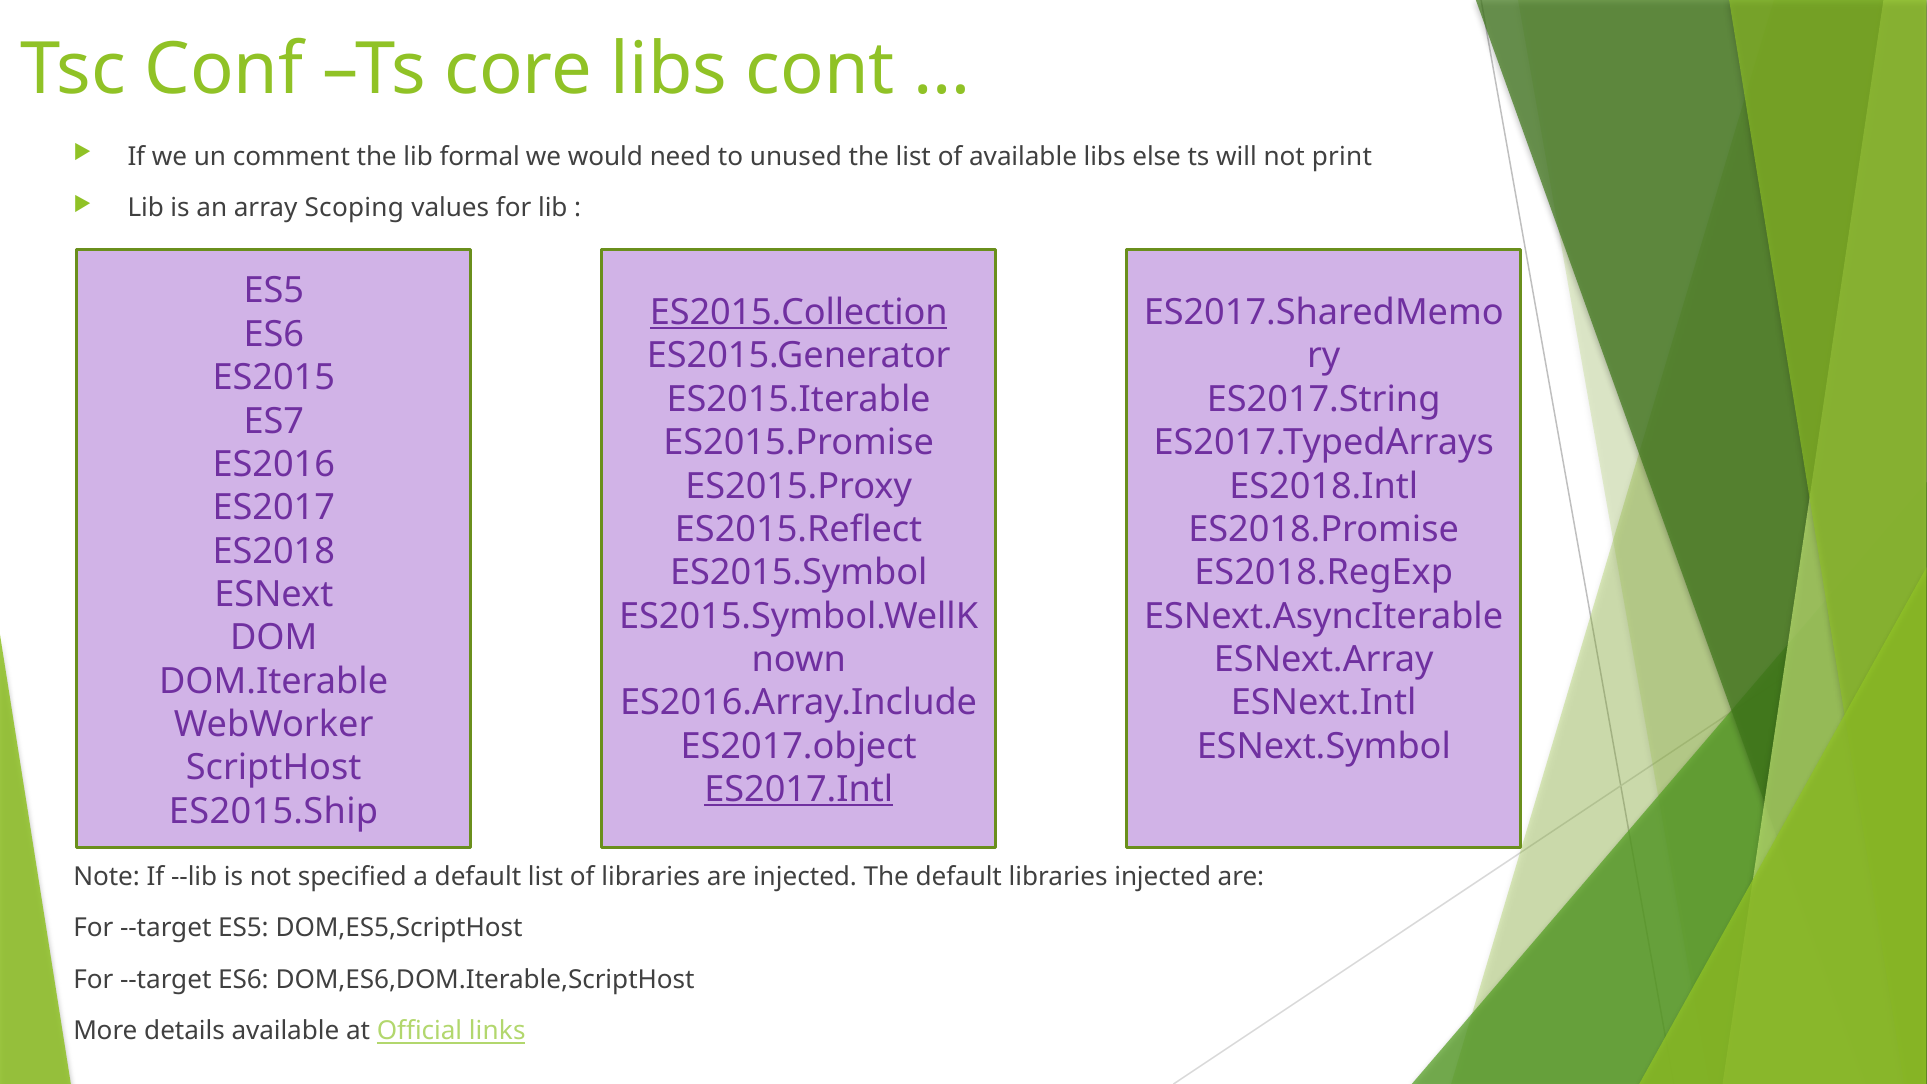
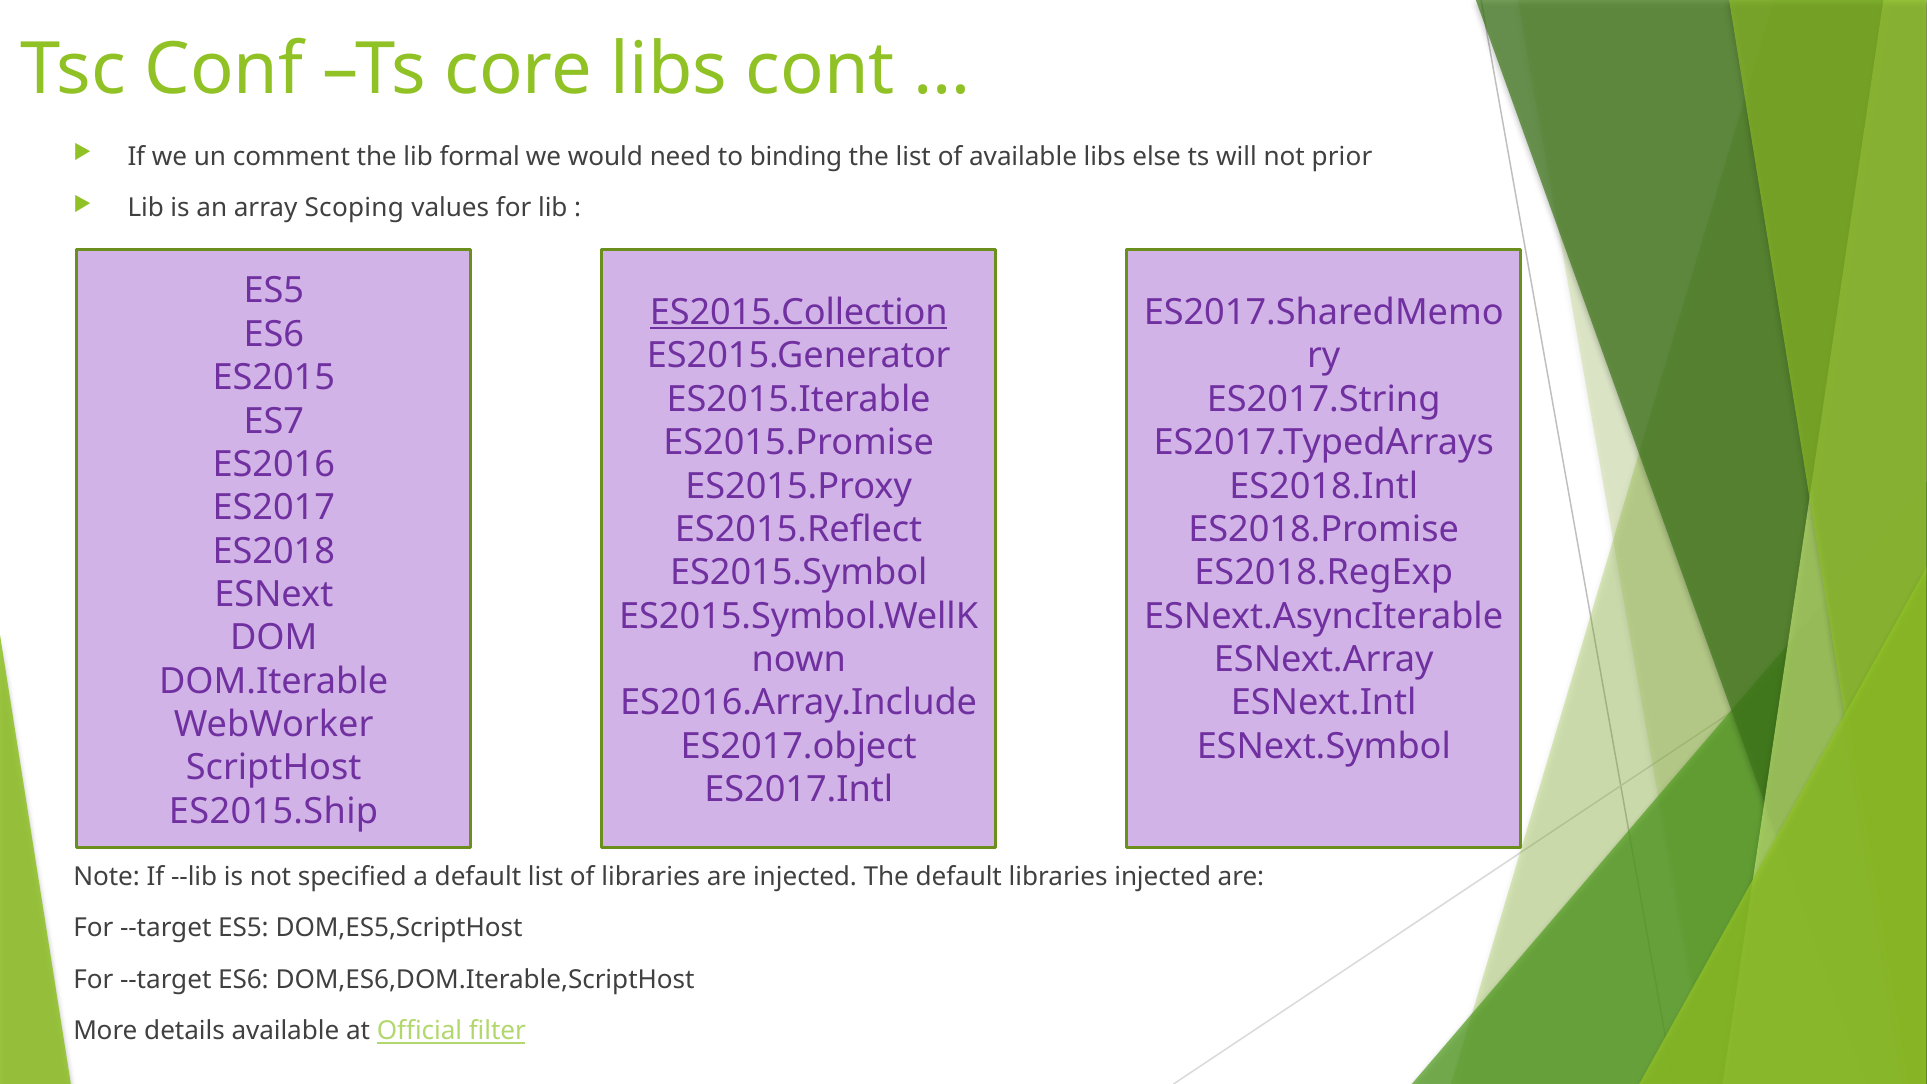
unused: unused -> binding (796, 157)
print: print -> prior (1342, 157)
ES2017.Intl underline: present -> none (799, 790)
links: links -> filter (497, 1031)
